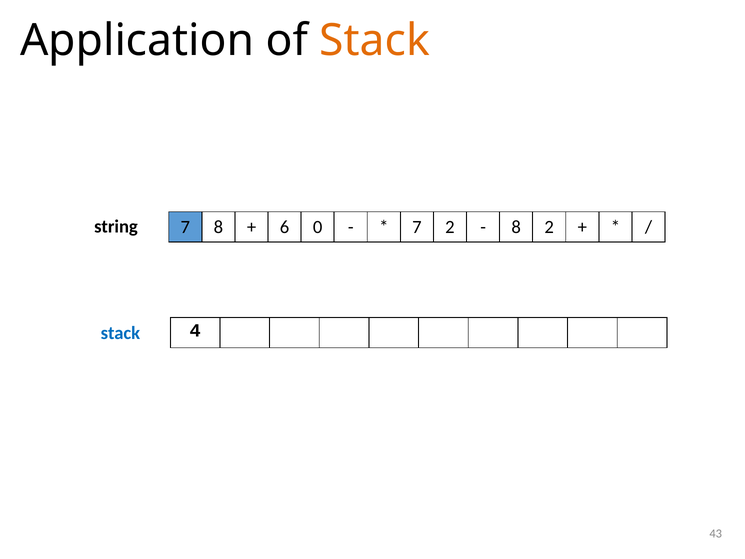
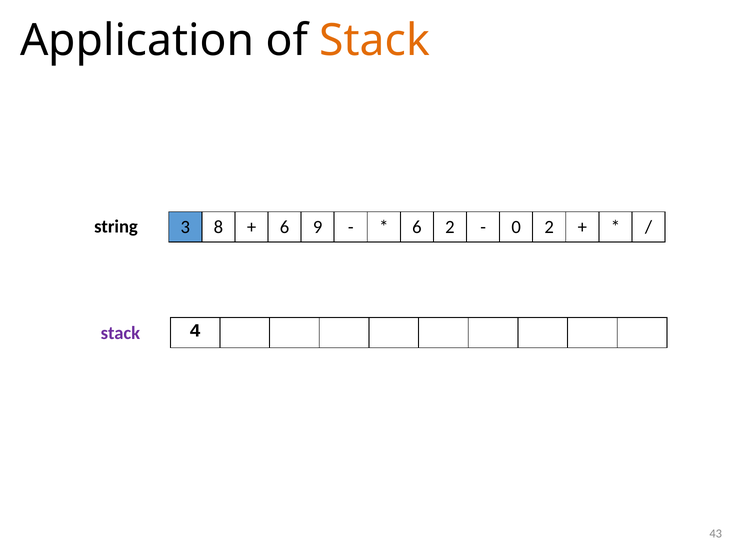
string 7: 7 -> 3 (185, 227)
0: 0 -> 9 (318, 227)
7: 7 -> 6 (417, 227)
8: 8 -> 0 (516, 227)
stack colour: blue -> purple (120, 333)
